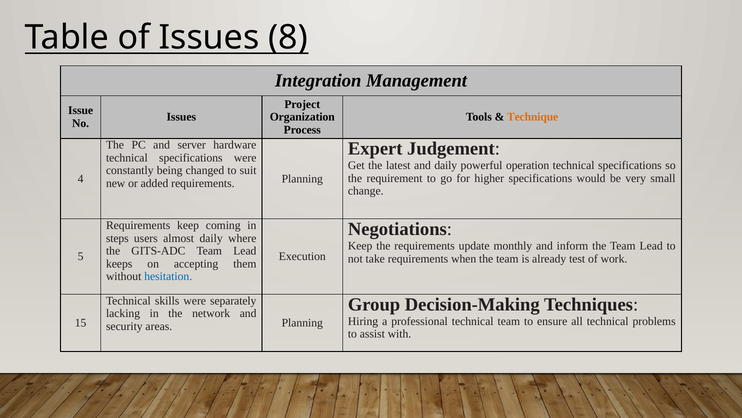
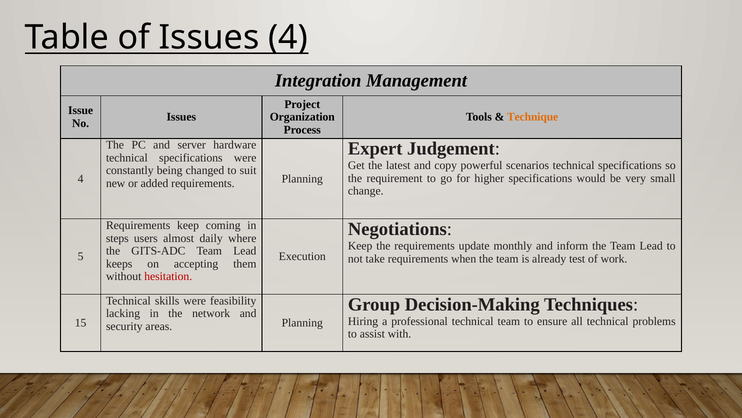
Issues 8: 8 -> 4 (288, 38)
and daily: daily -> copy (446, 165)
operation: operation -> scenarios (528, 165)
hesitation colour: blue -> red (168, 276)
separately: separately -> feasibility (233, 300)
